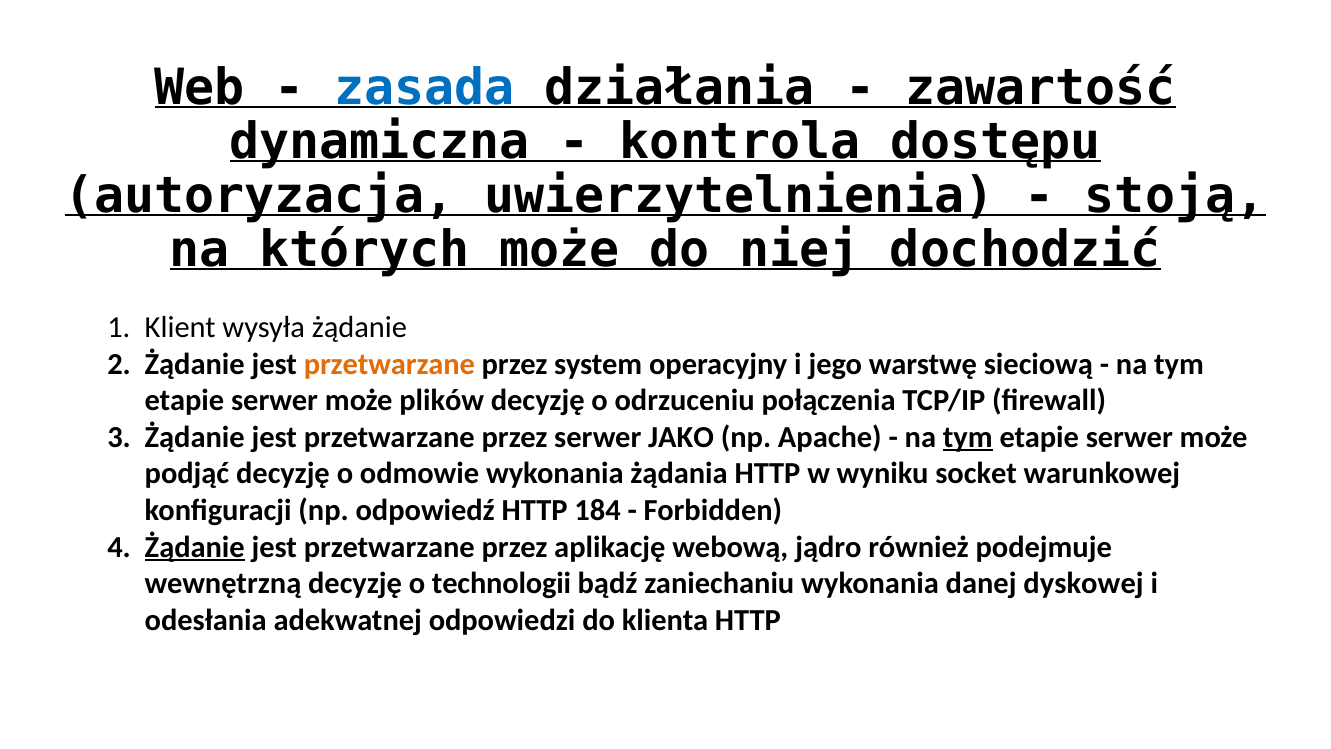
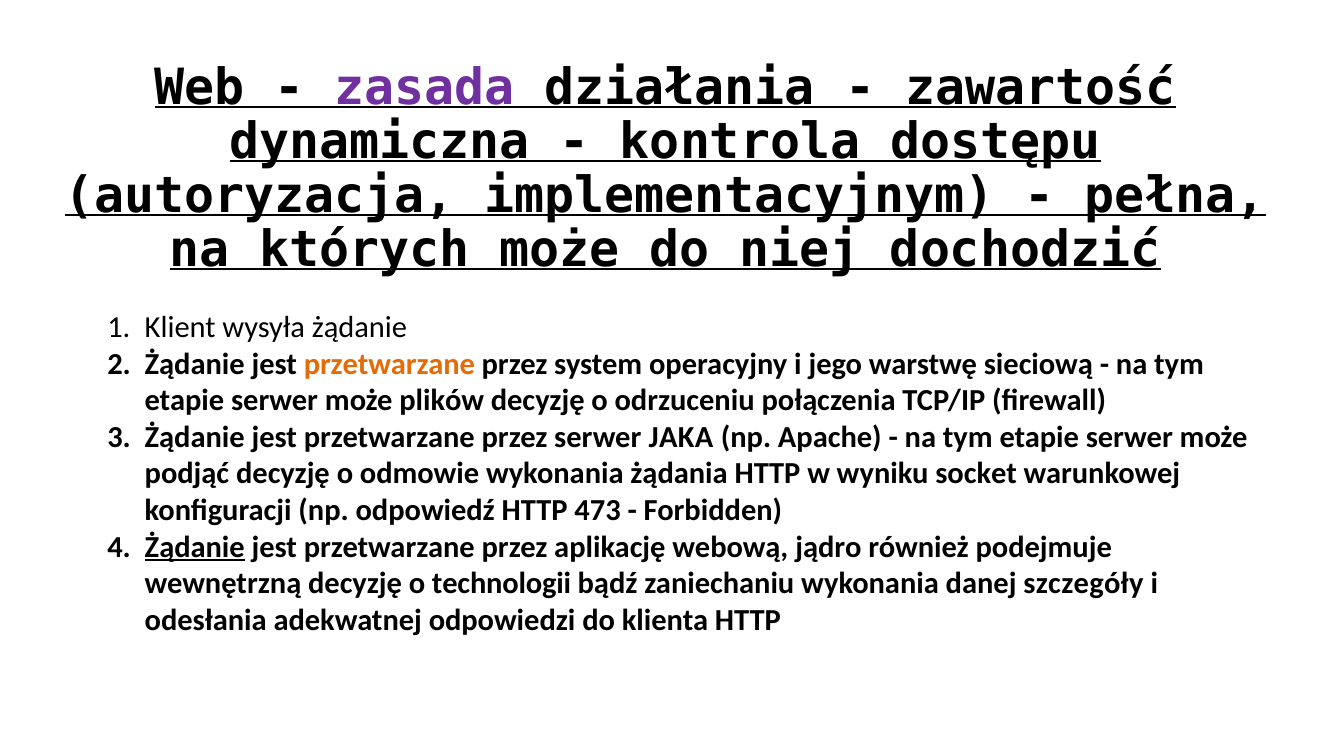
zasada colour: blue -> purple (425, 88)
uwierzytelnienia: uwierzytelnienia -> implementacyjnym (740, 196)
stoją: stoją -> pełna (1175, 196)
JAKO: JAKO -> JAKA (681, 437)
tym underline: present -> none (968, 437)
184: 184 -> 473 (598, 510)
dyskowej: dyskowej -> szczegóły (1083, 583)
